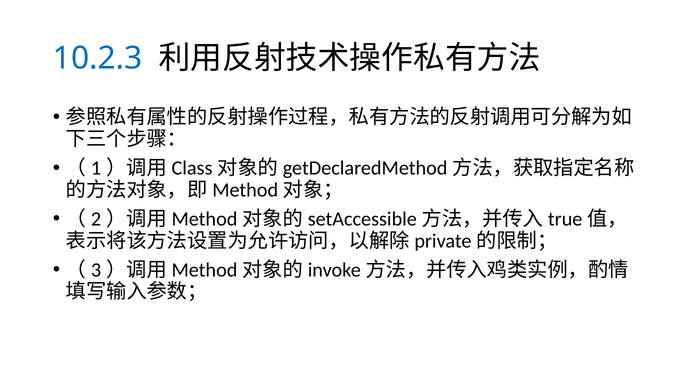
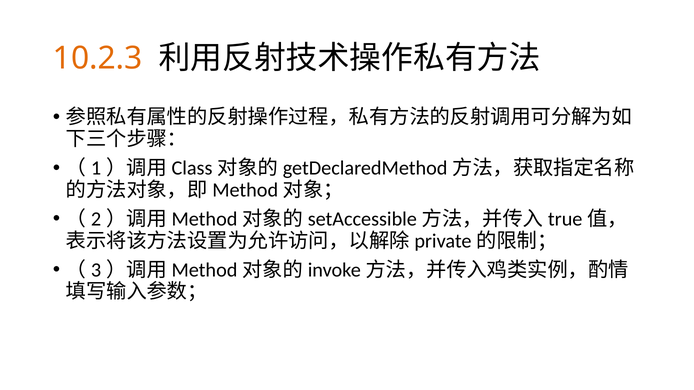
10.2.3 colour: blue -> orange (98, 58)
